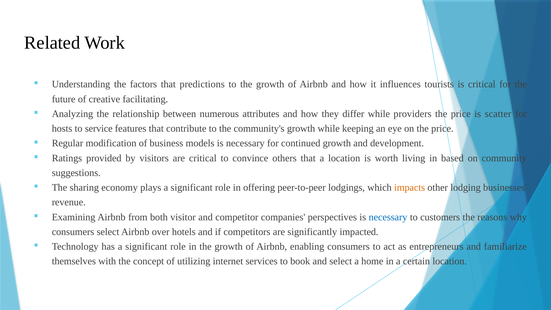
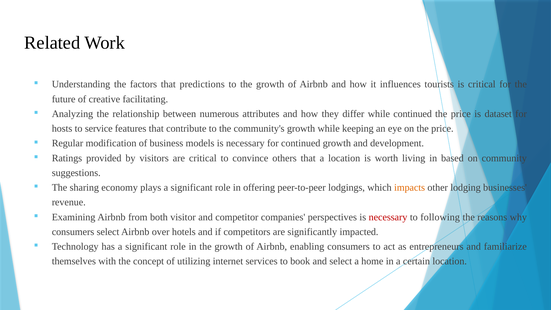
while providers: providers -> continued (413, 114)
scatter: scatter -> dataset (498, 114)
necessary colour: blue -> red (388, 217)
customers: customers -> following (440, 217)
